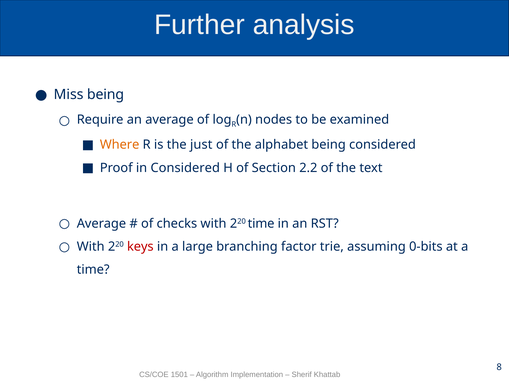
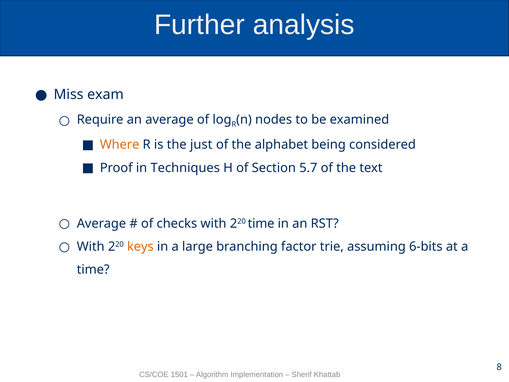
Miss being: being -> exam (105, 95)
in Considered: Considered -> Techniques (185, 168)
2.2: 2.2 -> 5.7 (308, 168)
keys colour: red -> orange (140, 247)
0-bits: 0-bits -> 6-bits (426, 247)
